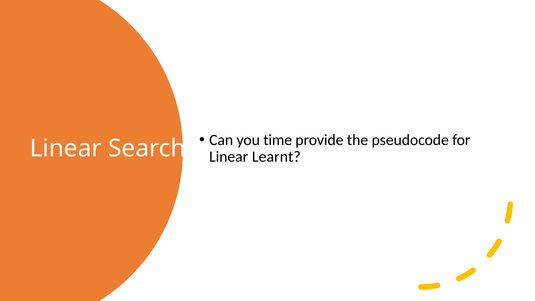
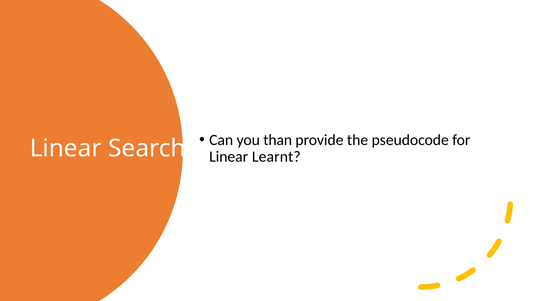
time: time -> than (278, 140)
